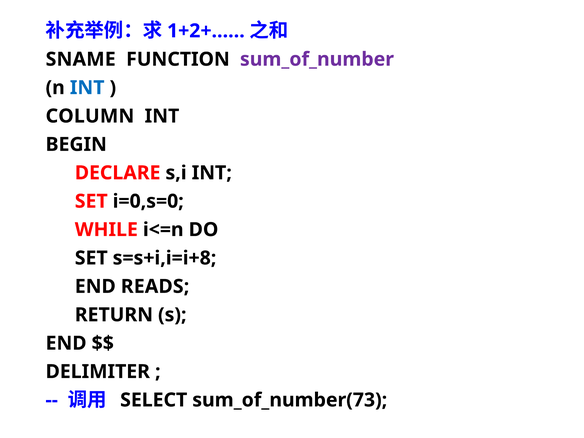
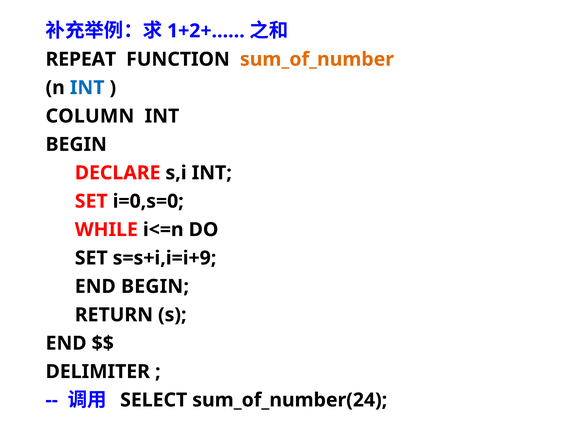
SNAME: SNAME -> REPEAT (81, 59)
sum_of_number colour: purple -> orange (317, 59)
s=s+i,i=i+8: s=s+i,i=i+8 -> s=s+i,i=i+9 (165, 258)
END READS: READS -> BEGIN (155, 286)
sum_of_number(73: sum_of_number(73 -> sum_of_number(24 (290, 400)
